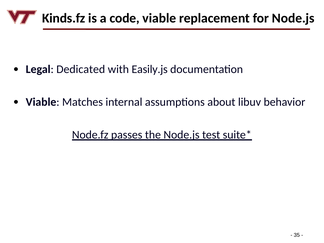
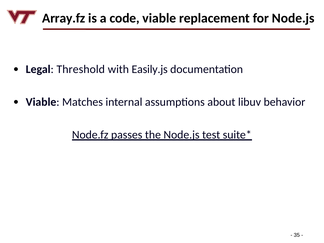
Kinds.fz: Kinds.fz -> Array.fz (64, 18)
Dedicated: Dedicated -> Threshold (81, 69)
